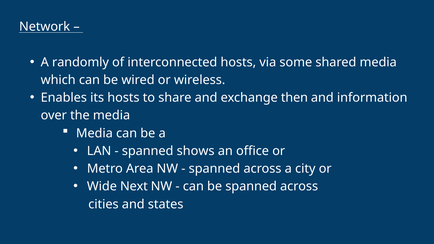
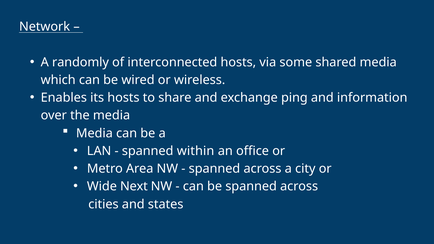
then: then -> ping (294, 98)
shows: shows -> within (196, 151)
